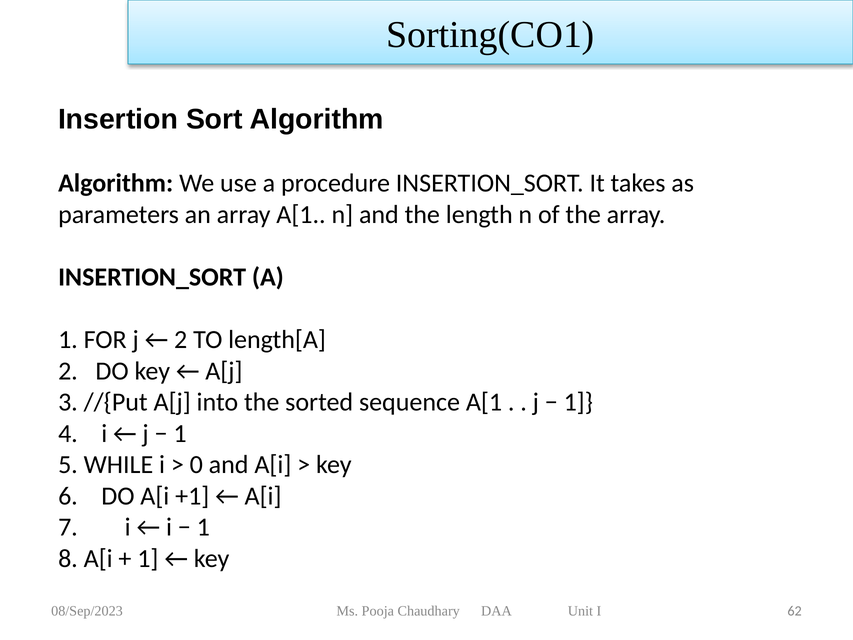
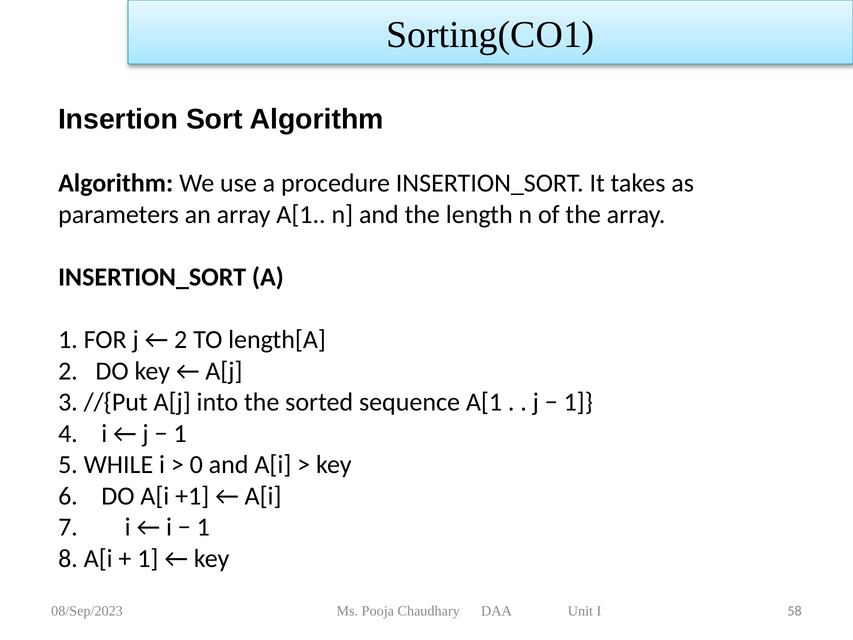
62: 62 -> 58 (795, 611)
